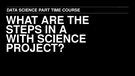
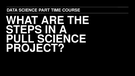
WITH: WITH -> PULL (20, 39)
